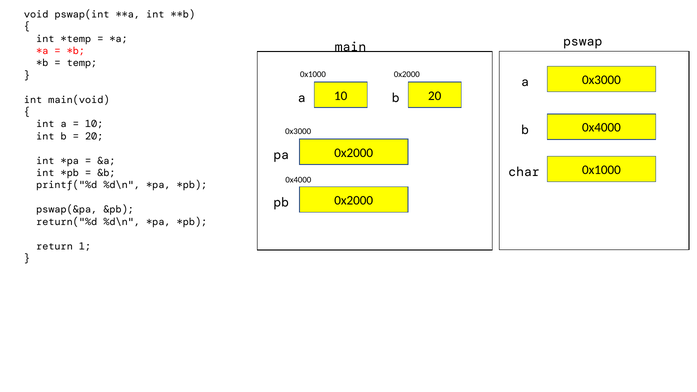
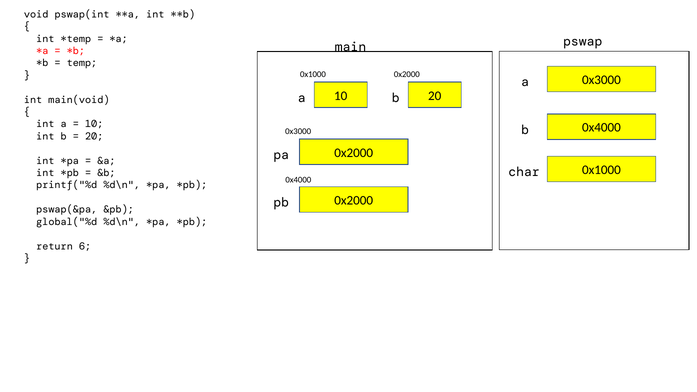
return("%d: return("%d -> global("%d (67, 222)
1: 1 -> 6 (85, 246)
